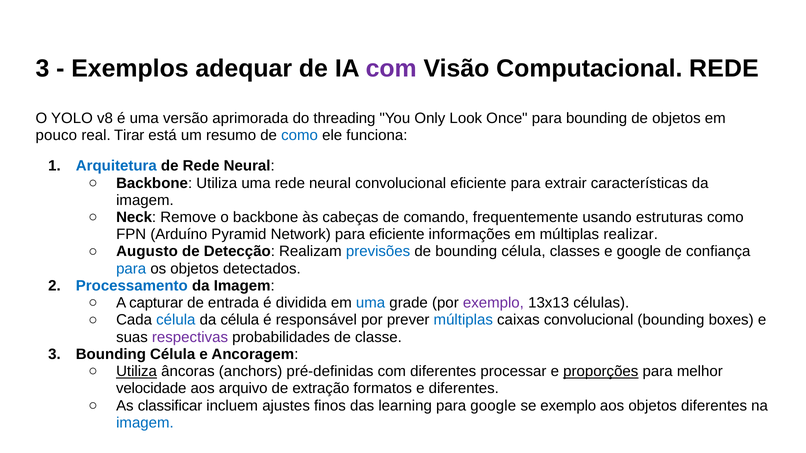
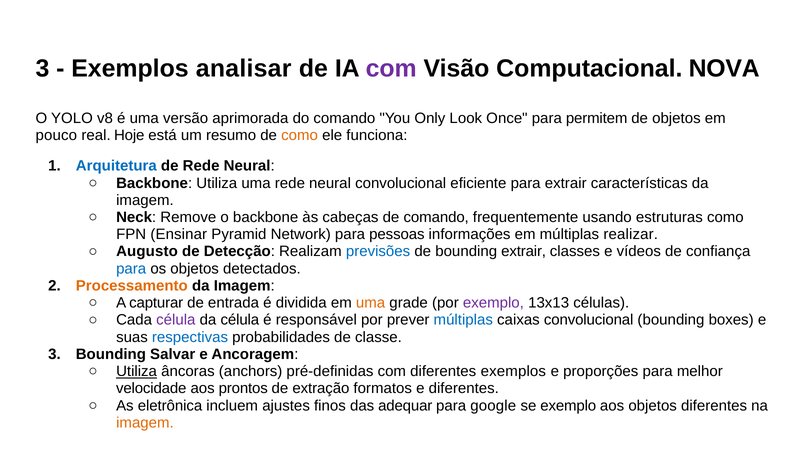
adequar: adequar -> analisar (244, 68)
Computacional REDE: REDE -> NOVA (724, 68)
do threading: threading -> comando (344, 118)
para bounding: bounding -> permitem (597, 118)
Tirar: Tirar -> Hoje (129, 136)
como colour: blue -> orange (300, 136)
Arduíno: Arduíno -> Ensinar (179, 235)
para eficiente: eficiente -> pessoas (397, 235)
de bounding célula: célula -> extrair (524, 252)
e google: google -> vídeos (639, 252)
Processamento colour: blue -> orange (132, 286)
uma colour: blue -> orange (371, 303)
célula colour: blue -> purple (176, 320)
respectivas colour: purple -> blue (190, 337)
3 Bounding Célula: Célula -> Salvar (173, 355)
diferentes processar: processar -> exemplos (513, 372)
proporções underline: present -> none (601, 372)
arquivo: arquivo -> prontos (243, 389)
classificar: classificar -> eletrônica (170, 406)
learning: learning -> adequar (405, 406)
imagem colour: blue -> orange (145, 423)
